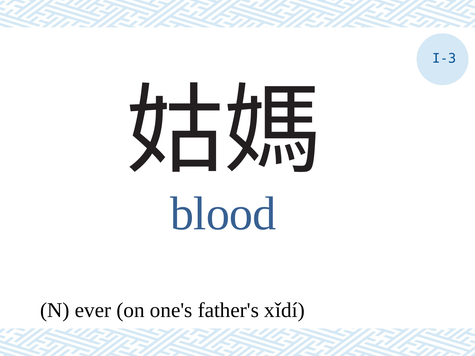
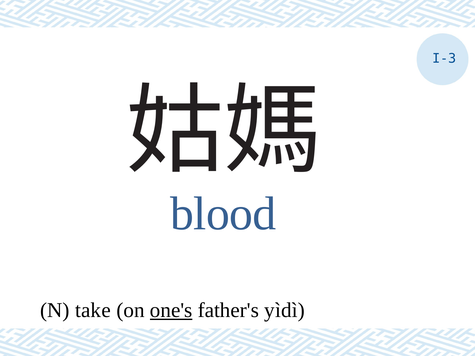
ever: ever -> take (93, 311)
one's underline: none -> present (171, 311)
xǐdí: xǐdí -> yìdì (285, 311)
